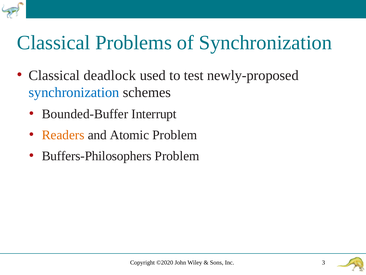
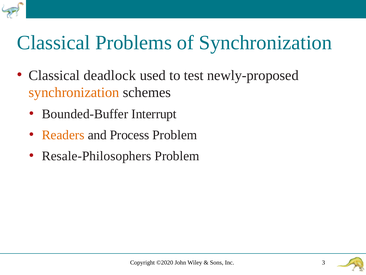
synchronization colour: blue -> orange (74, 92)
Atomic: Atomic -> Process (130, 135)
Buffers-Philosophers: Buffers-Philosophers -> Resale-Philosophers (97, 156)
